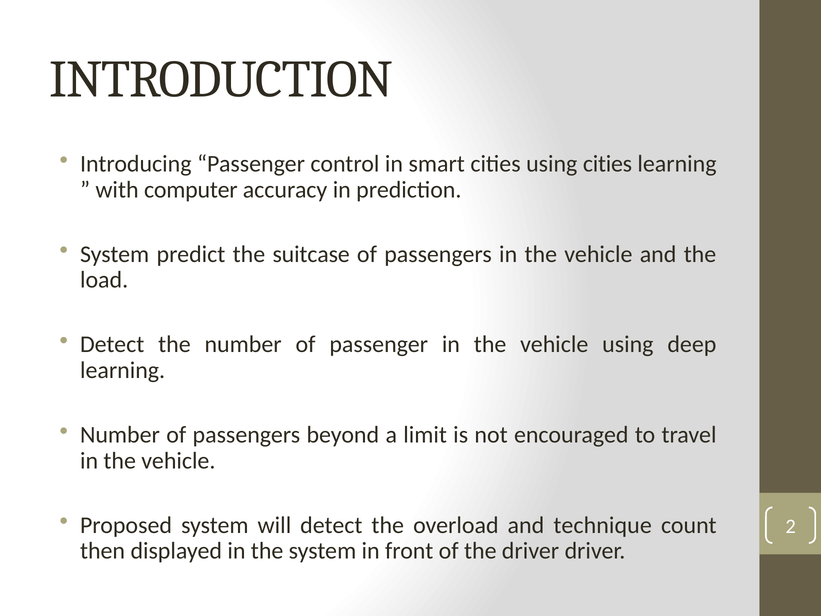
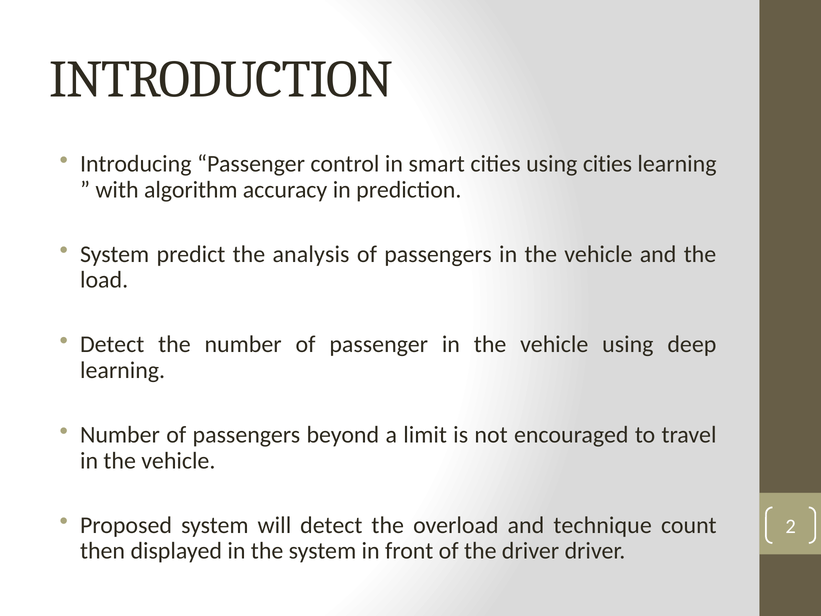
computer: computer -> algorithm (191, 190)
suitcase: suitcase -> analysis (311, 254)
